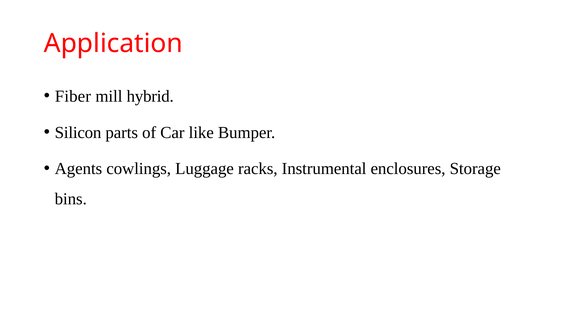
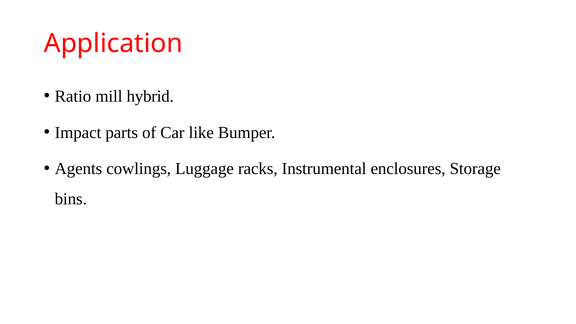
Fiber: Fiber -> Ratio (73, 96)
Silicon: Silicon -> Impact (78, 132)
